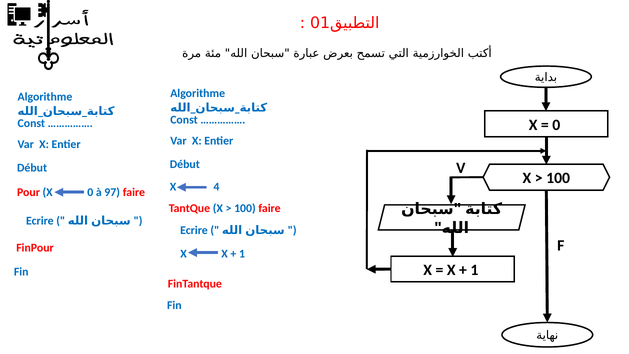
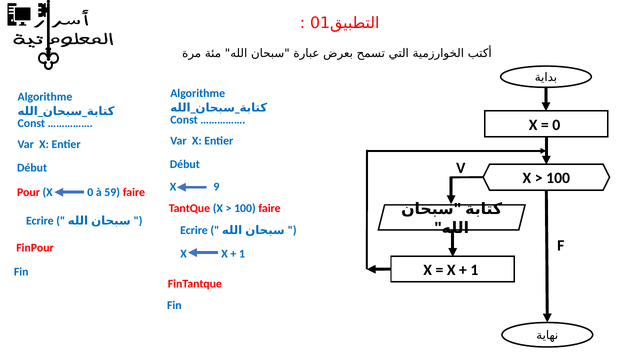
4: 4 -> 9 (216, 187)
97: 97 -> 59 (112, 192)
